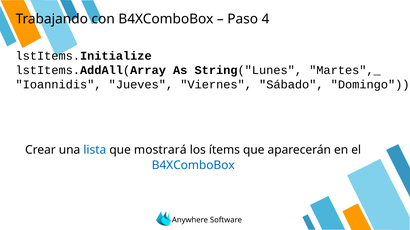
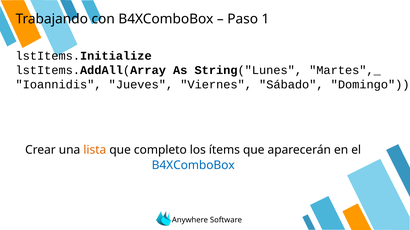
4: 4 -> 1 (265, 19)
lista colour: blue -> orange (95, 150)
mostrará: mostrará -> completo (160, 150)
